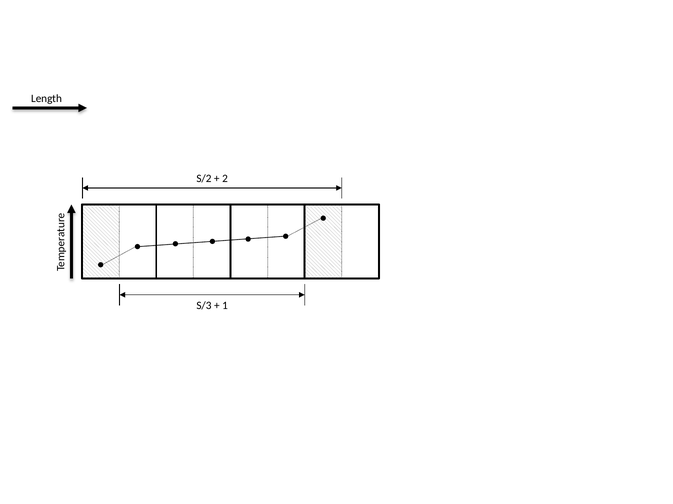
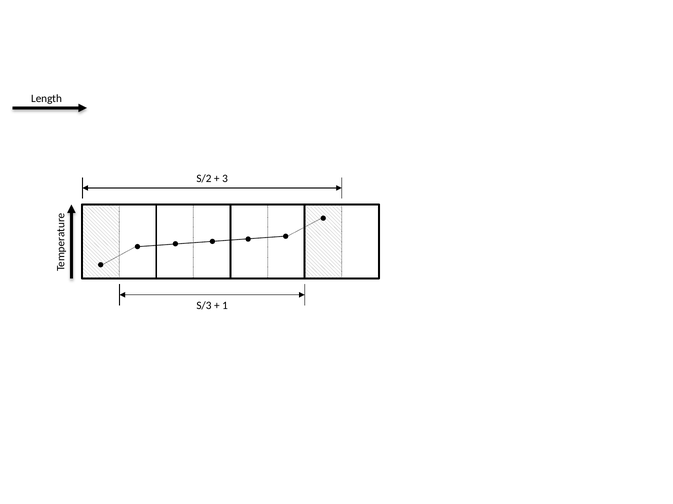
2: 2 -> 3 (225, 179)
